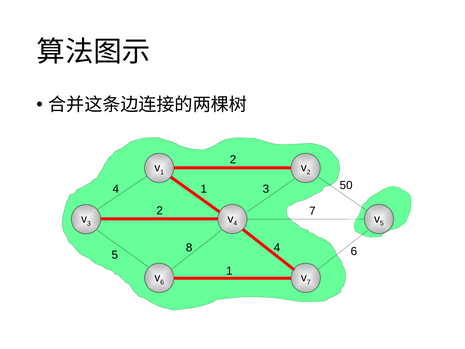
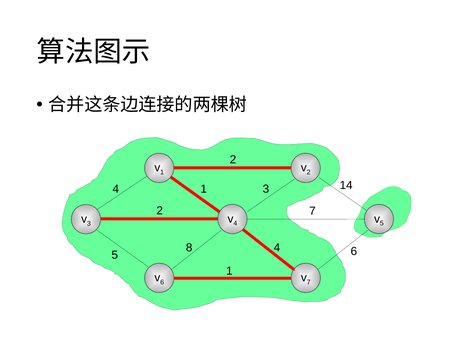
50: 50 -> 14 (346, 185)
